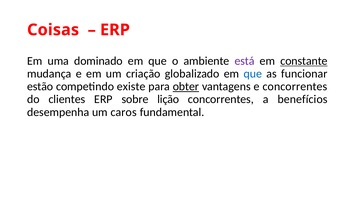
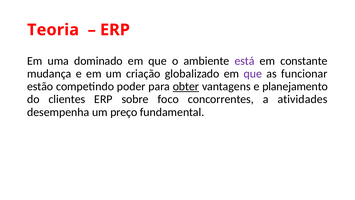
Coisas: Coisas -> Teoria (53, 30)
constante underline: present -> none (304, 61)
que colour: blue -> purple (253, 74)
existe: existe -> poder (131, 86)
e concorrentes: concorrentes -> planejamento (295, 86)
lição: lição -> foco (168, 99)
benefícios: benefícios -> atividades (302, 99)
caros: caros -> preço (124, 112)
